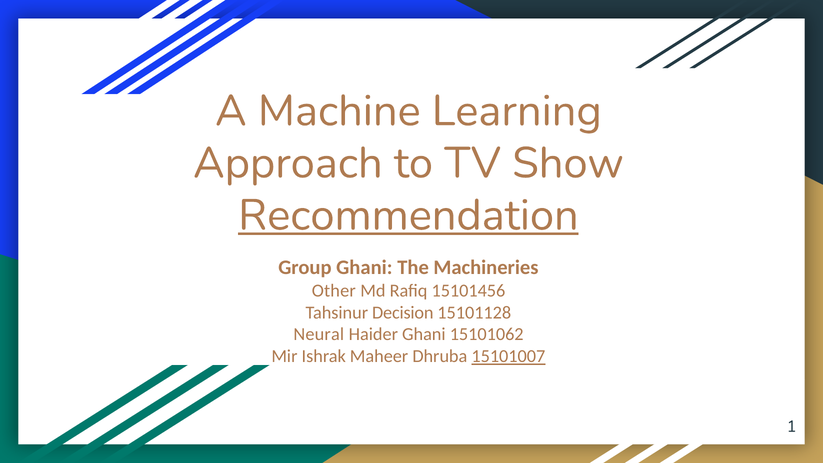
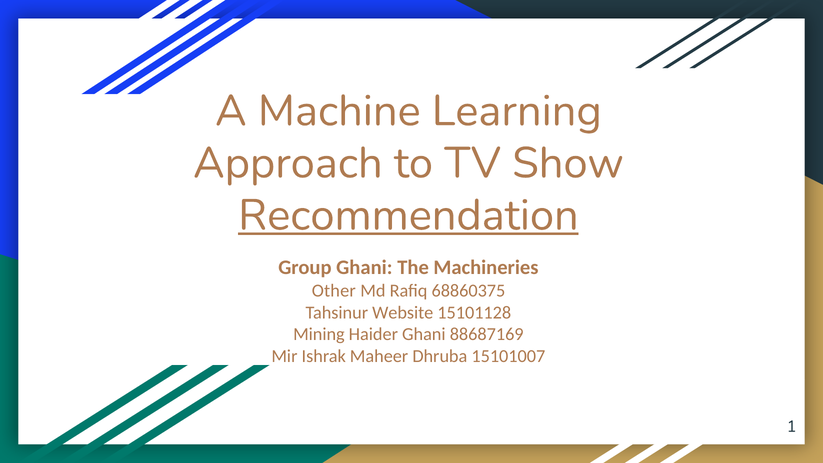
15101456: 15101456 -> 68860375 (468, 291)
Decision: Decision -> Website (403, 312)
Neural: Neural -> Mining (319, 334)
15101062: 15101062 -> 88687169 (487, 334)
15101007 underline: present -> none (508, 356)
